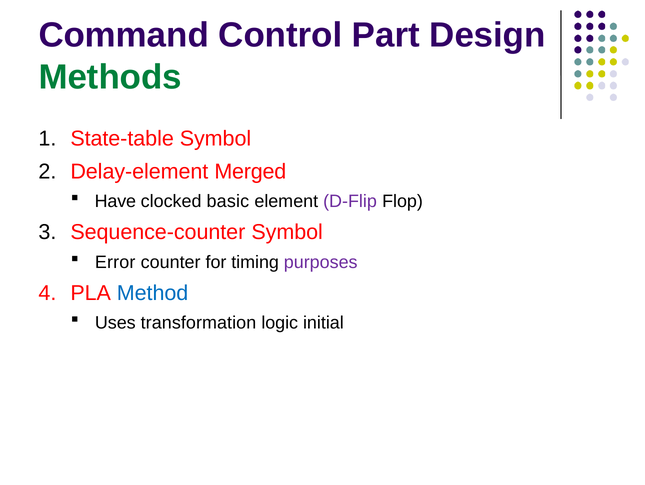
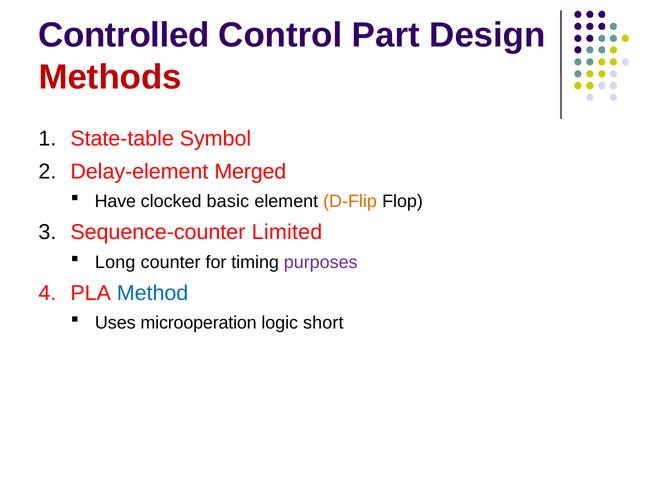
Command: Command -> Controlled (124, 35)
Methods colour: green -> red (110, 77)
D-Flip colour: purple -> orange (350, 201)
Sequence-counter Symbol: Symbol -> Limited (287, 232)
Error: Error -> Long (115, 262)
transformation: transformation -> microoperation (199, 323)
initial: initial -> short (323, 323)
